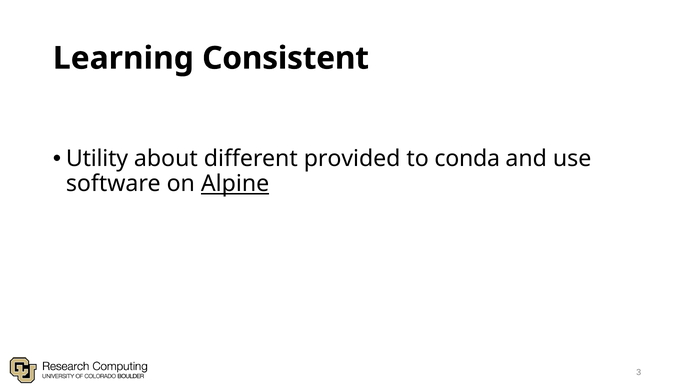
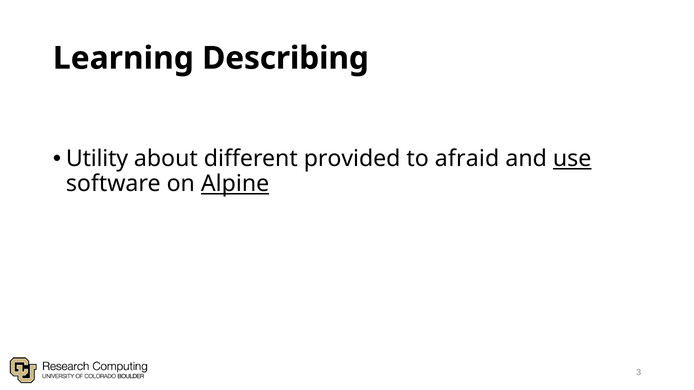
Consistent: Consistent -> Describing (286, 58)
conda: conda -> afraid (467, 159)
use underline: none -> present (572, 159)
